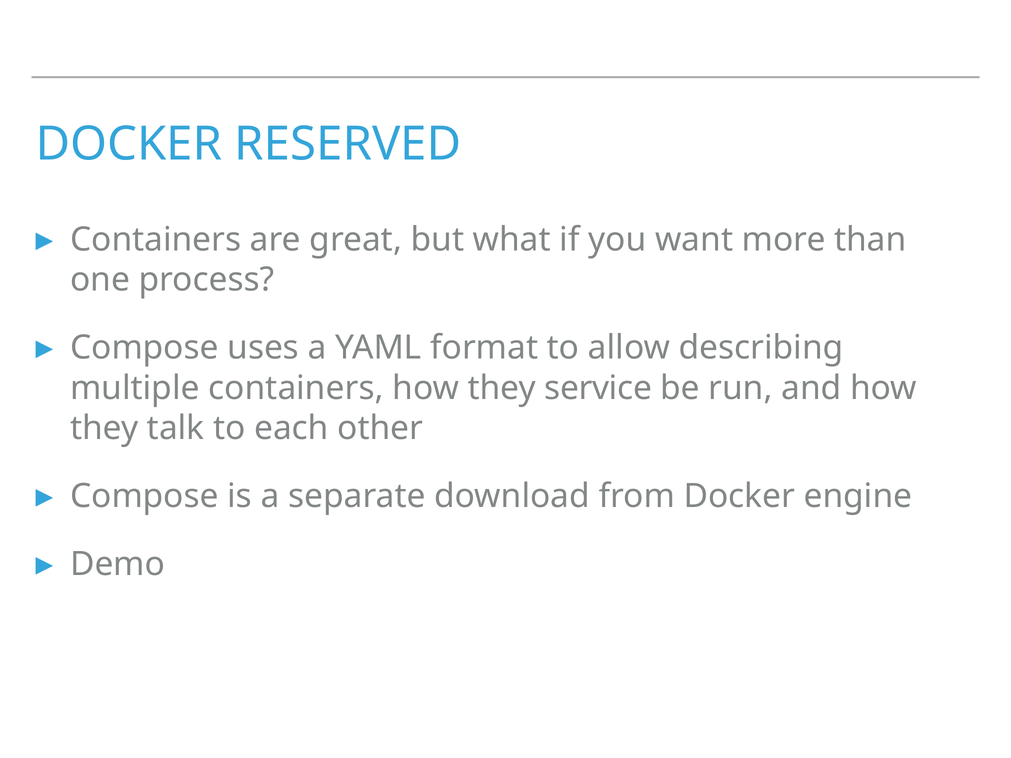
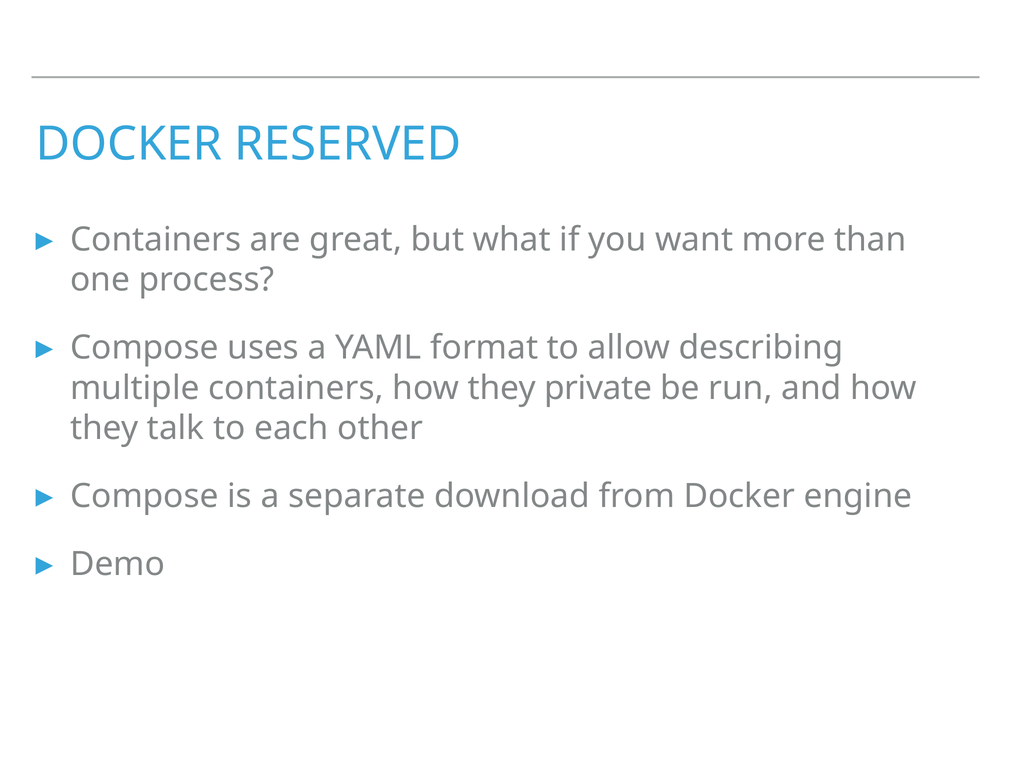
service: service -> private (598, 388)
